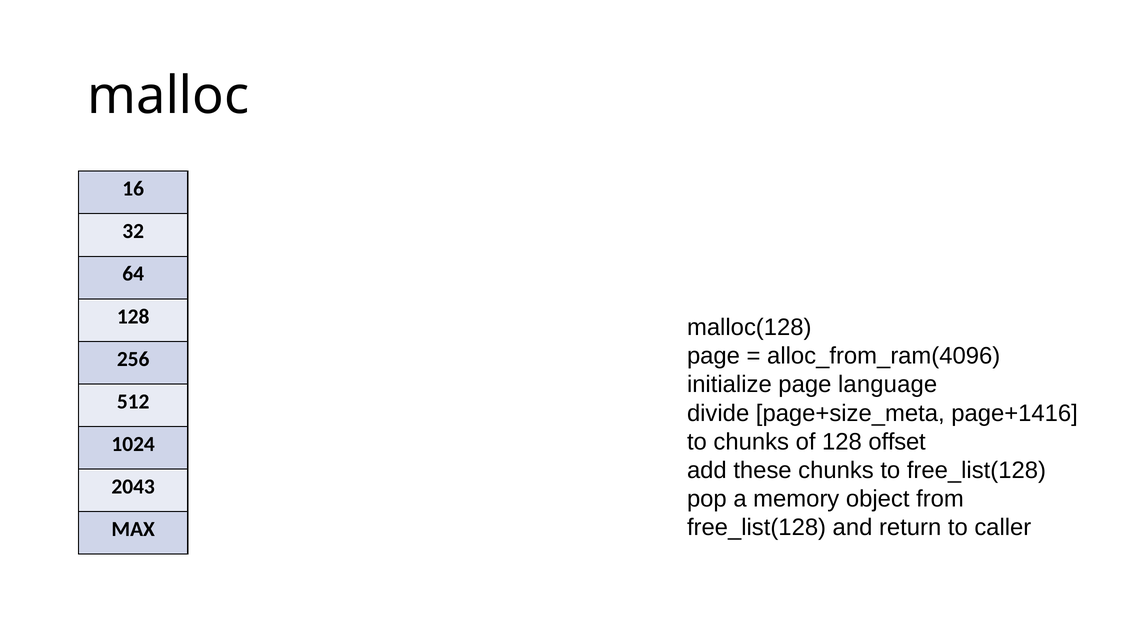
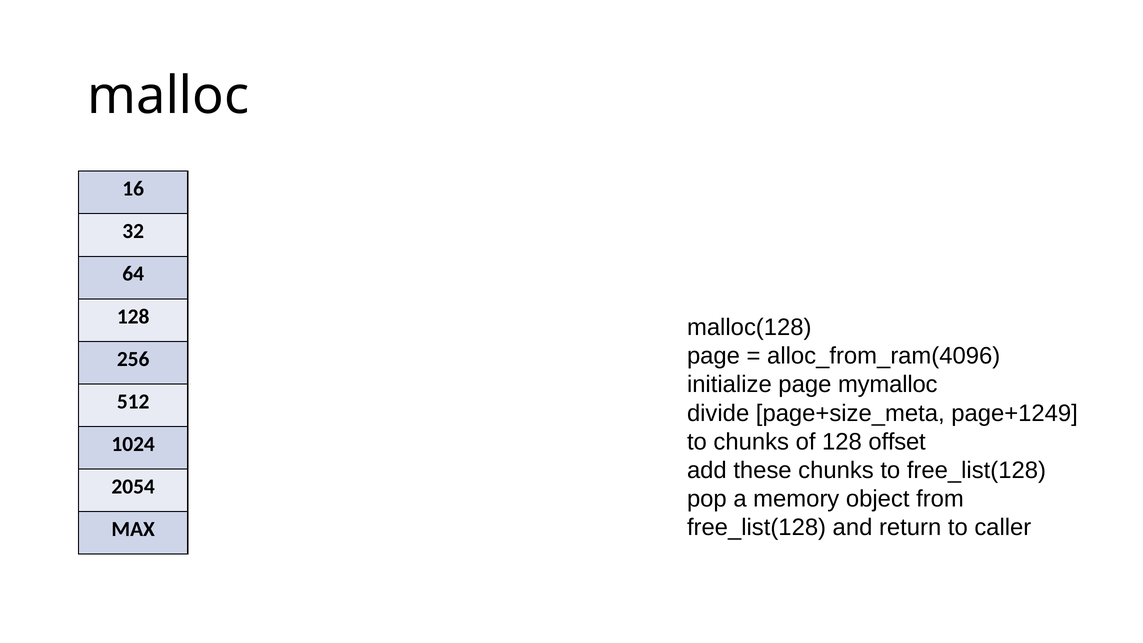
language: language -> mymalloc (888, 385)
page+1416: page+1416 -> page+1249 (1015, 413)
2043: 2043 -> 2054 (133, 487)
